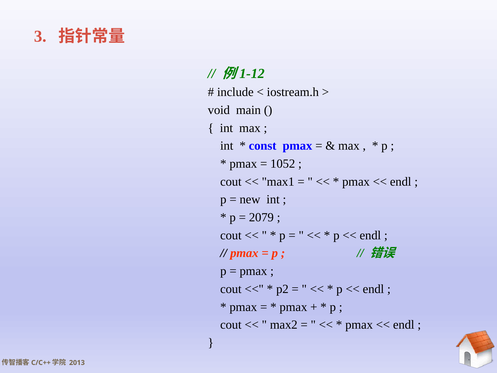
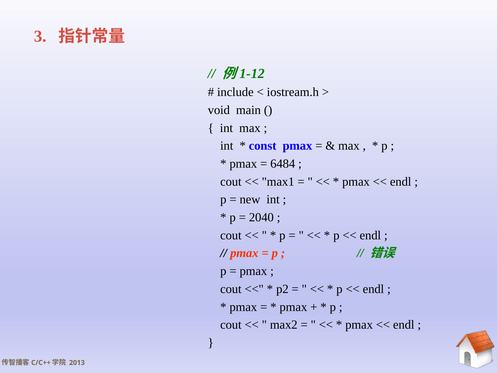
1052: 1052 -> 6484 (283, 164)
2079: 2079 -> 2040 (261, 217)
